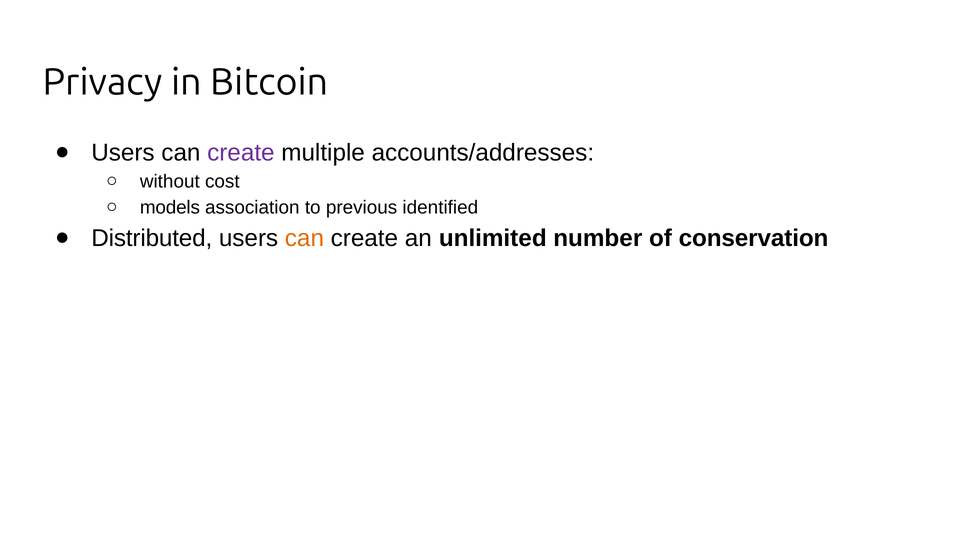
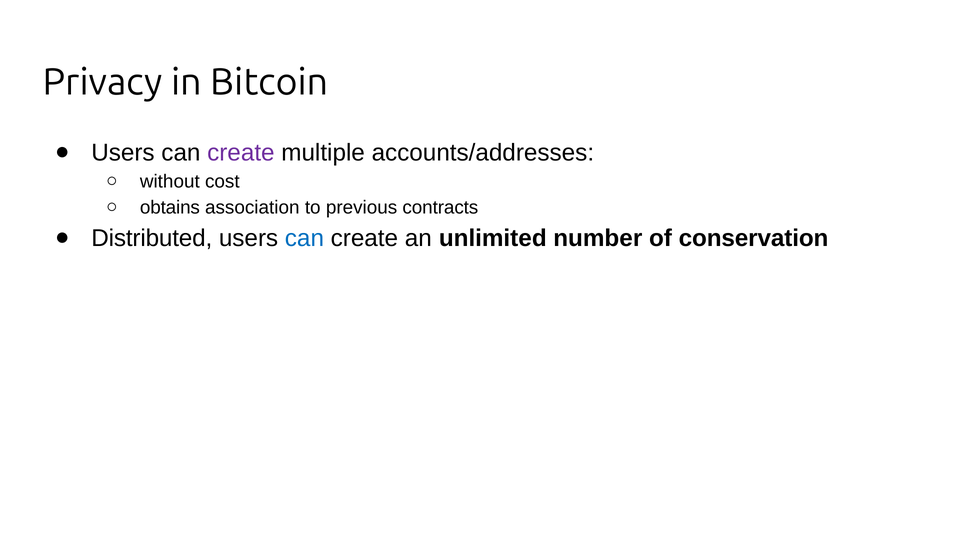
models: models -> obtains (170, 208)
identified: identified -> contracts (440, 208)
can colour: orange -> blue (304, 238)
